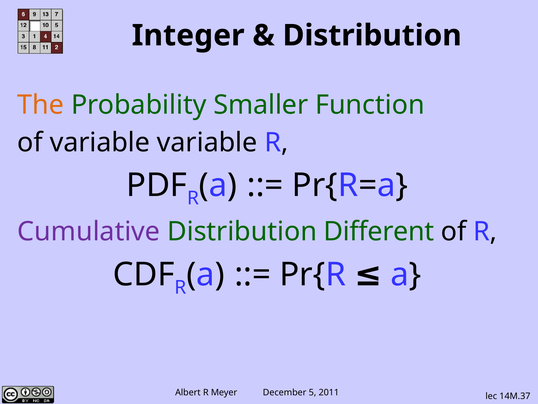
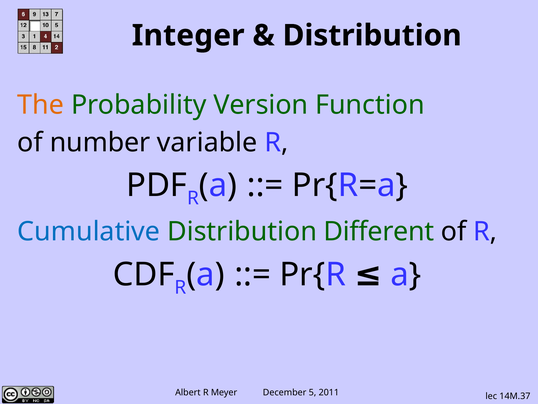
Smaller: Smaller -> Version (261, 105)
of variable: variable -> number (100, 142)
Cumulative colour: purple -> blue (89, 231)
